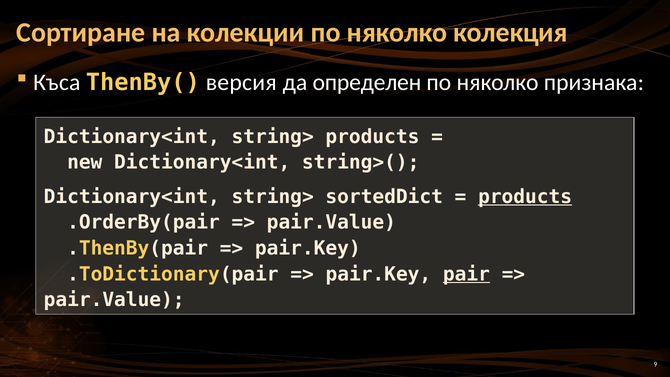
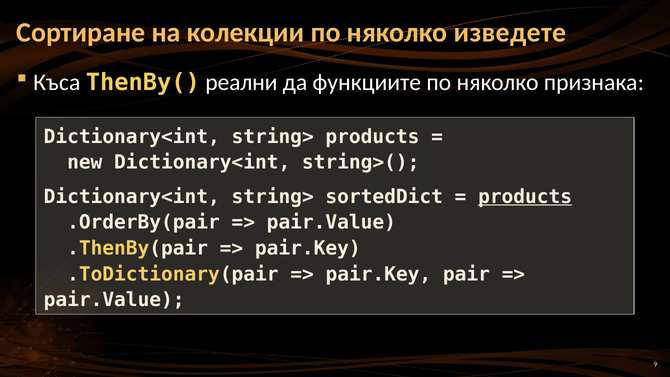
колекция: колекция -> изведете (510, 33)
версия: версия -> реални (241, 83)
определен: определен -> функциите (367, 83)
pair underline: present -> none (466, 274)
